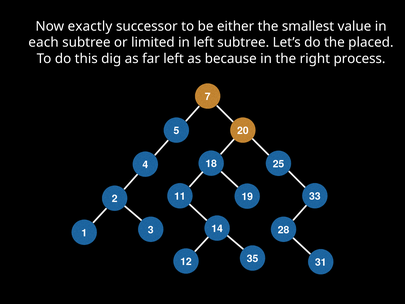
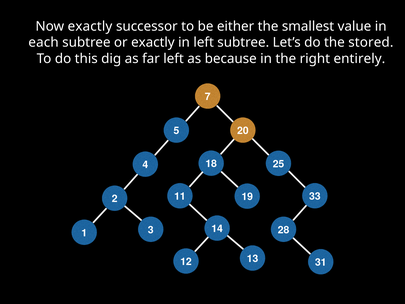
or limited: limited -> exactly (153, 42)
placed: placed -> stored (371, 42)
process: process -> entirely (359, 59)
35: 35 -> 13 (253, 259)
